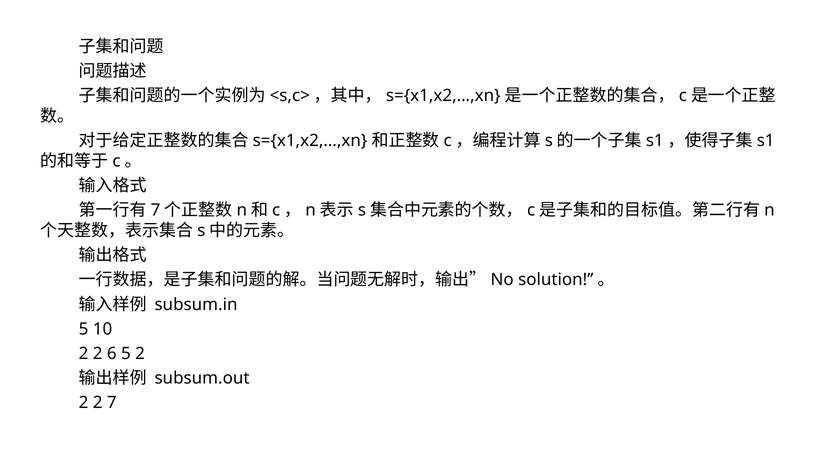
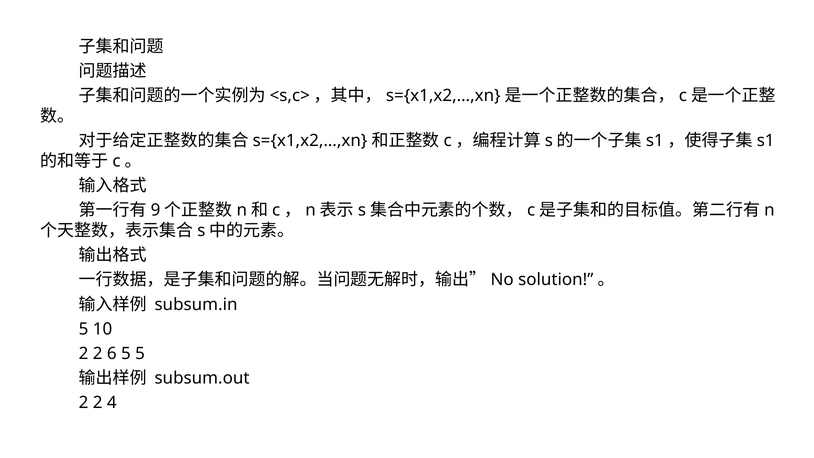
7: 7 -> 9 (156, 210)
5 2: 2 -> 5 (140, 354)
2 7: 7 -> 4 (112, 403)
